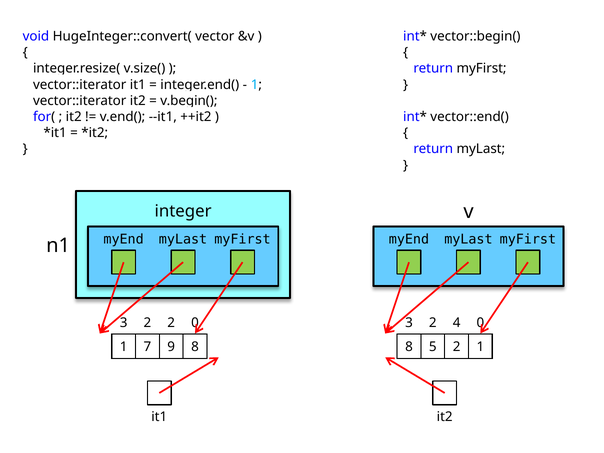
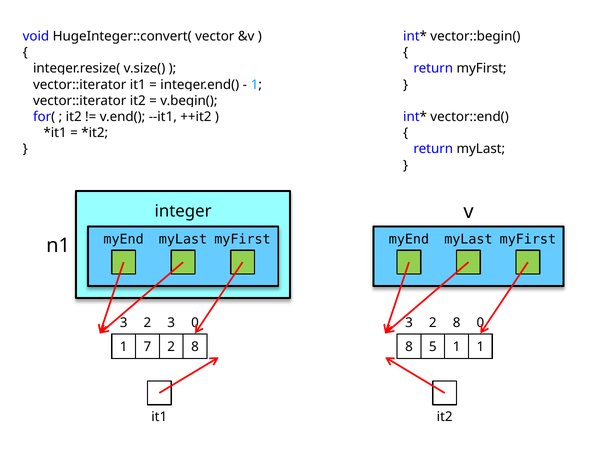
2 2: 2 -> 3 (171, 323)
3 2 4: 4 -> 8 (457, 323)
7 9: 9 -> 2 (171, 347)
5 2: 2 -> 1 (457, 347)
